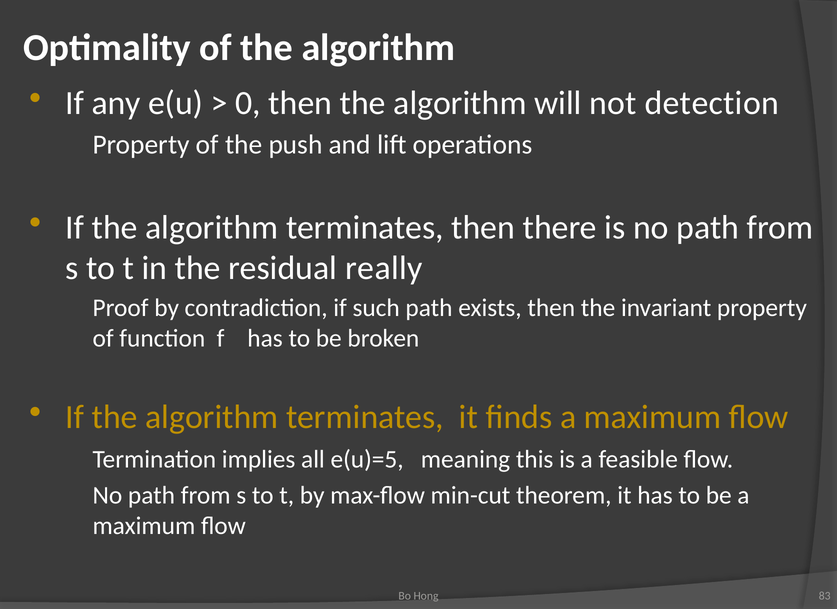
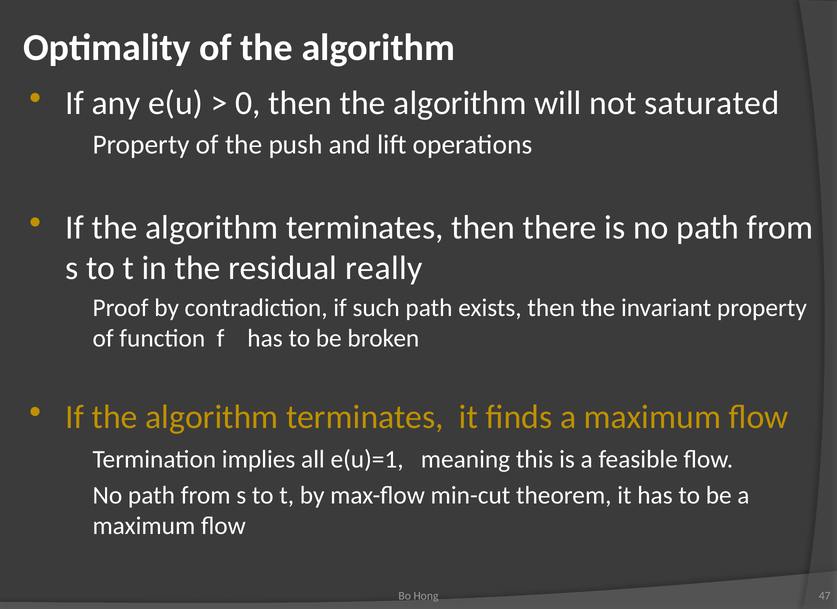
detection: detection -> saturated (712, 103)
e(u)=5: e(u)=5 -> e(u)=1 (367, 459)
83: 83 -> 47 (825, 596)
